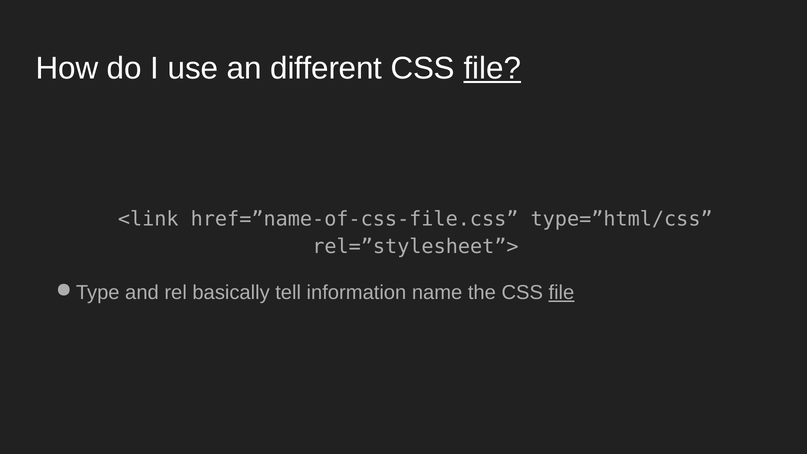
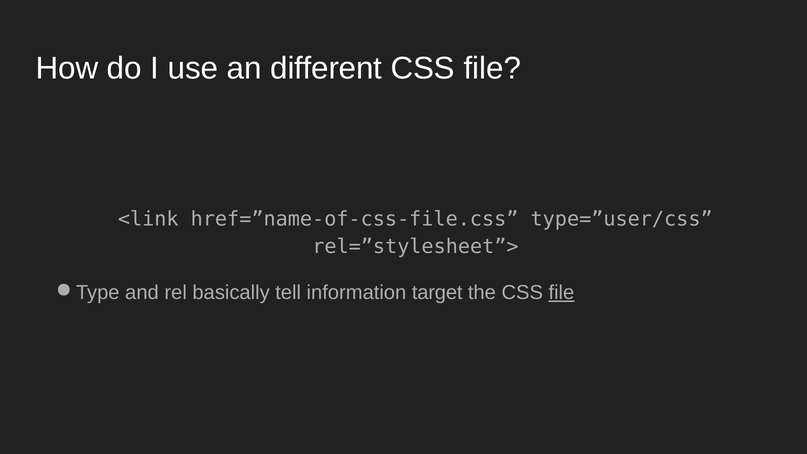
file underline: present -> none (492, 68)
type=”html/css: type=”html/css -> type=”user/css (622, 219)
name: name -> target (437, 292)
